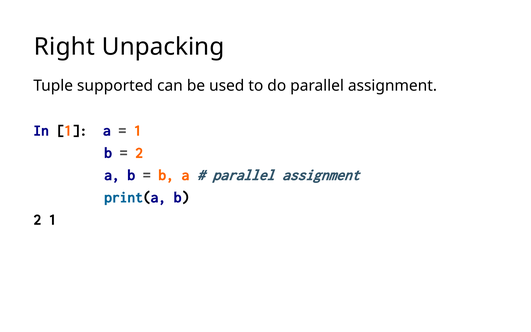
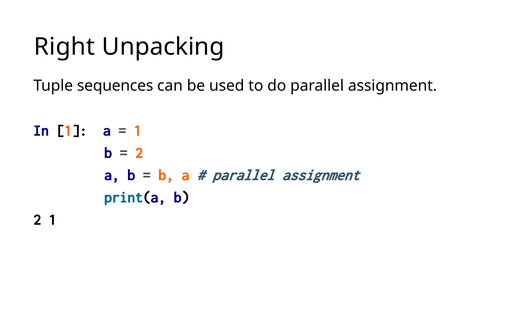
supported: supported -> sequences (115, 86)
